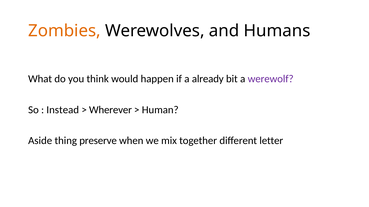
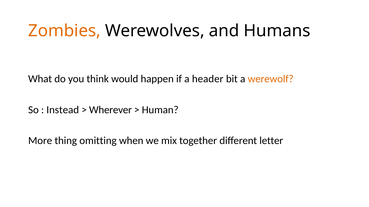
already: already -> header (208, 79)
werewolf colour: purple -> orange (271, 79)
Aside: Aside -> More (40, 141)
preserve: preserve -> omitting (98, 141)
